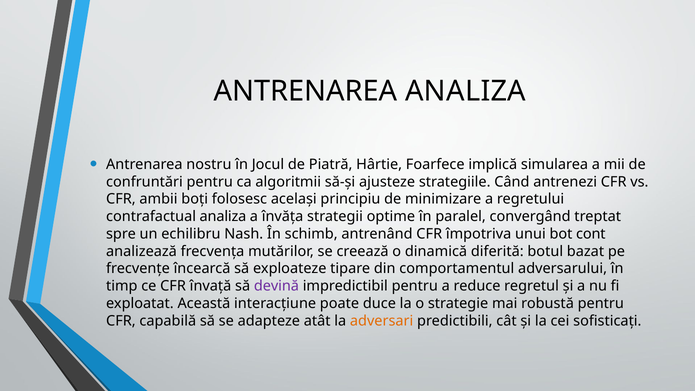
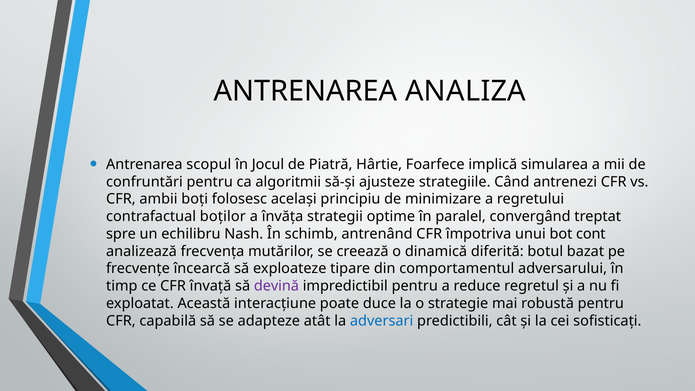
nostru: nostru -> scopul (209, 164)
contrafactual analiza: analiza -> boților (223, 216)
adversari colour: orange -> blue (382, 321)
